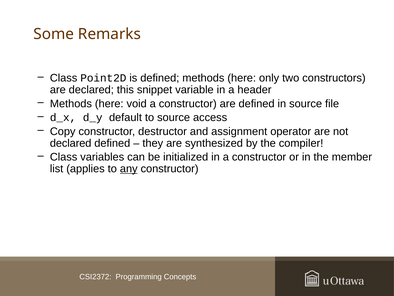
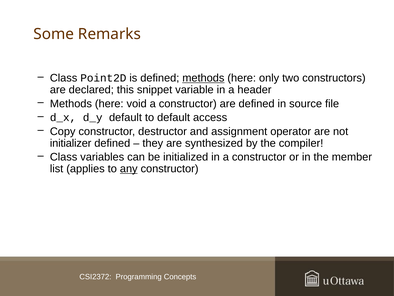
methods underline: none -> present (203, 78)
to source: source -> default (174, 117)
declared: declared -> initializer (71, 143)
